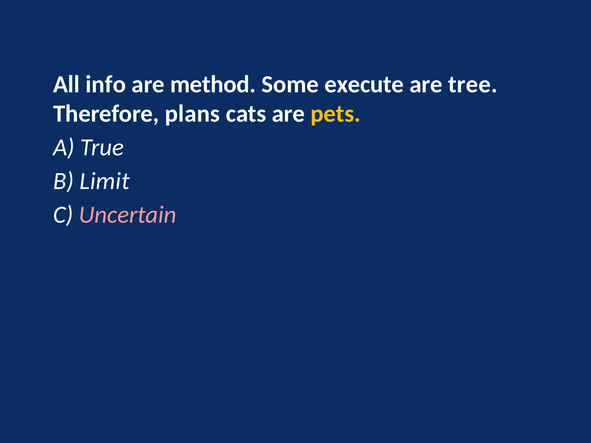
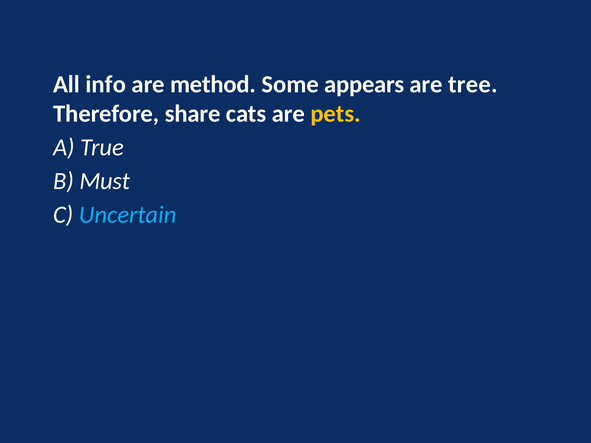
execute: execute -> appears (364, 84)
plans: plans -> share (193, 114)
Limit: Limit -> Must (105, 181)
Uncertain colour: pink -> light blue (128, 215)
